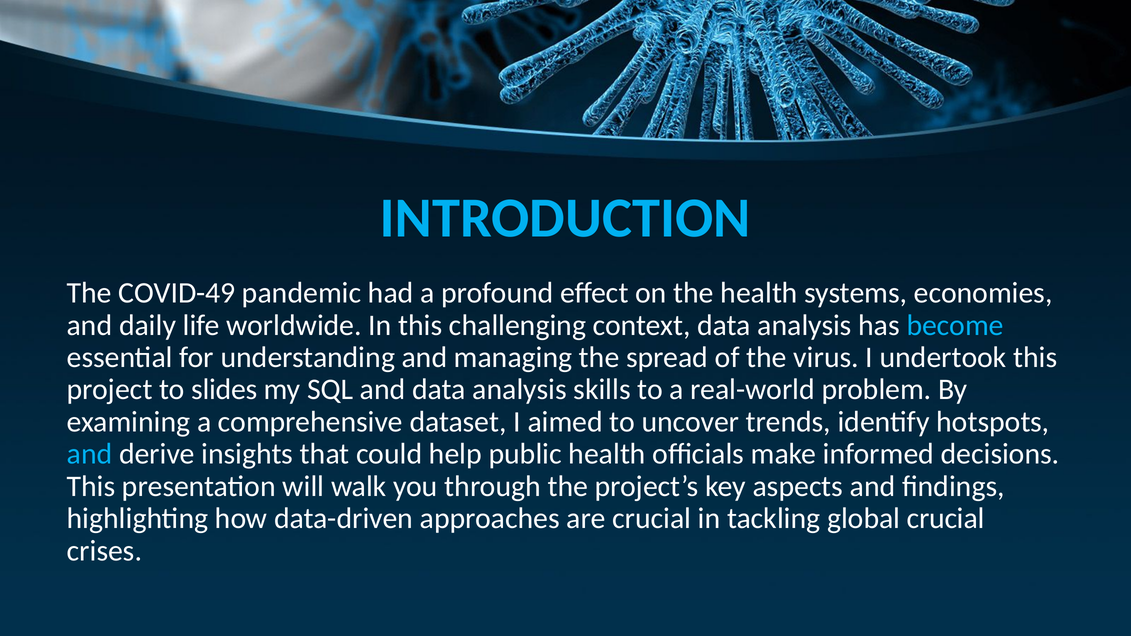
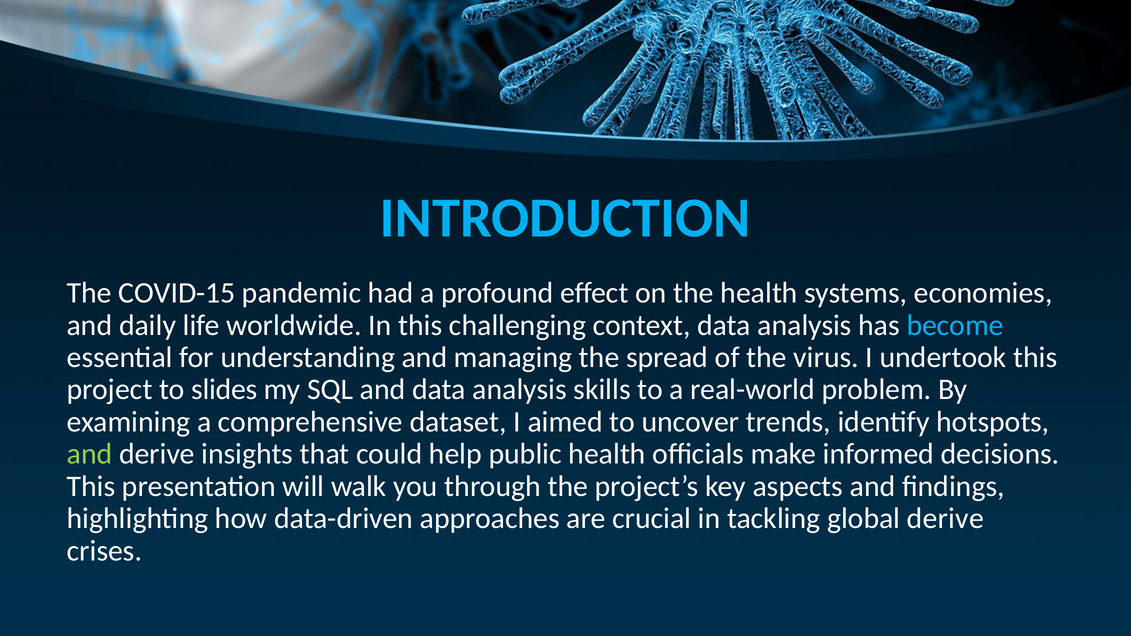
COVID-49: COVID-49 -> COVID-15 (177, 293)
and colour: light blue -> light green (90, 454)
global crucial: crucial -> derive (945, 519)
